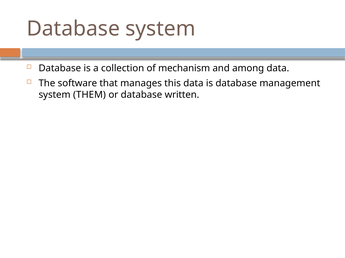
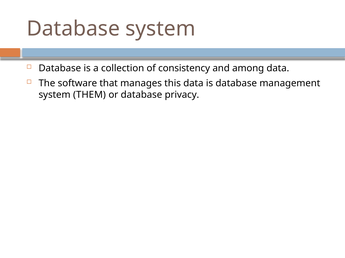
mechanism: mechanism -> consistency (184, 69)
written: written -> privacy (182, 95)
